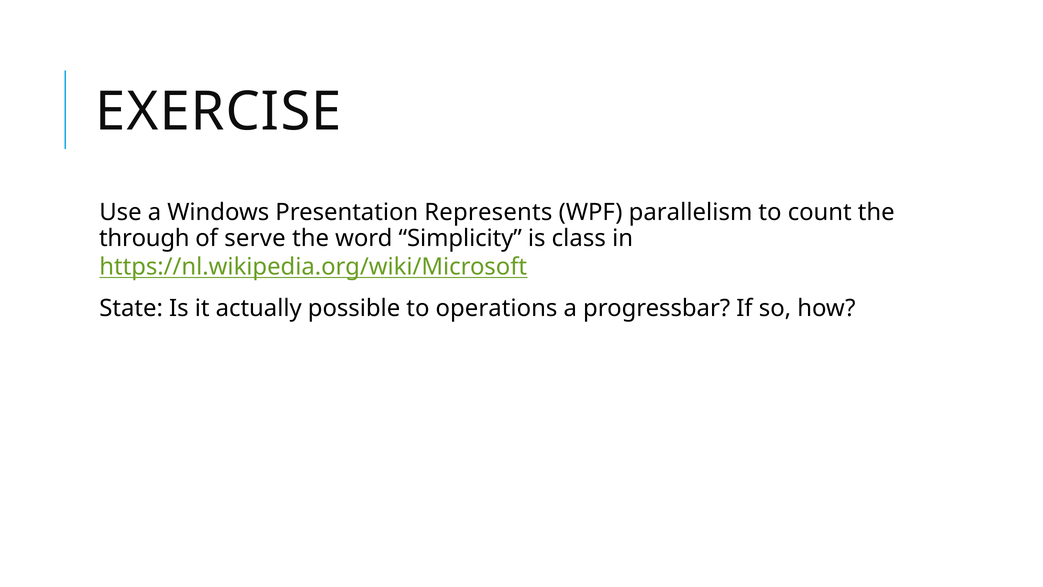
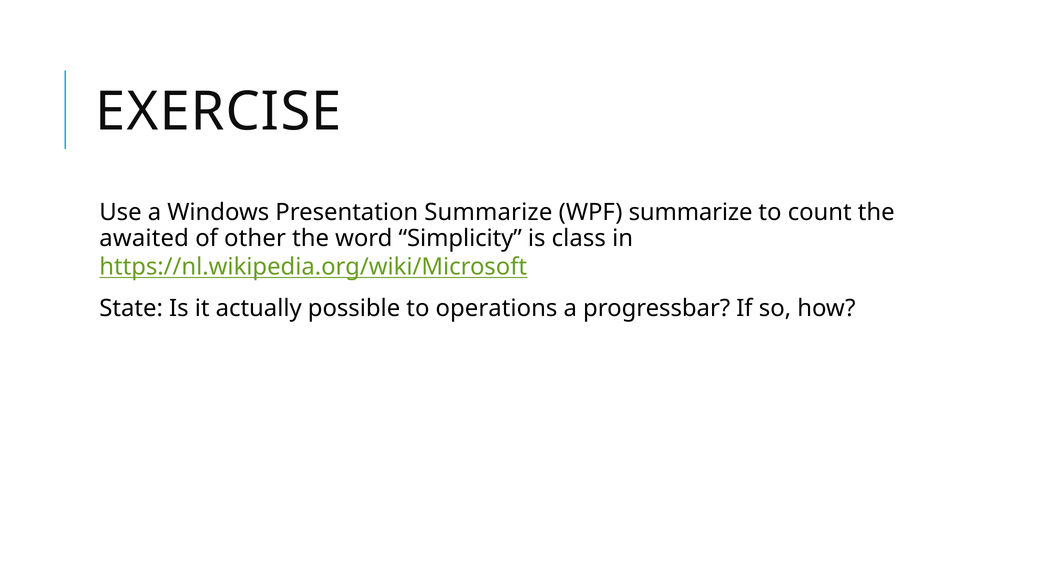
Presentation Represents: Represents -> Summarize (488, 212)
WPF parallelism: parallelism -> summarize (691, 212)
through: through -> awaited (144, 238)
serve: serve -> other (255, 238)
